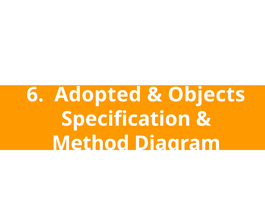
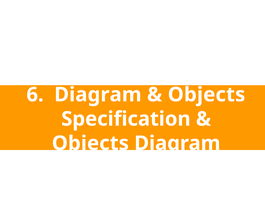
6 Adopted: Adopted -> Diagram (98, 95)
Method: Method -> Objects (90, 143)
